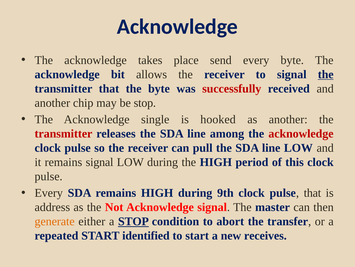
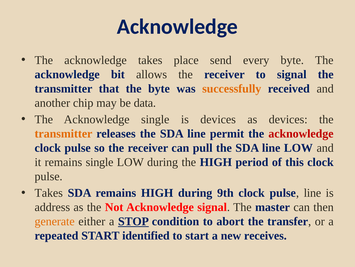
the underline: present -> none (326, 74)
successfully colour: red -> orange (232, 88)
be stop: stop -> data (145, 103)
is hooked: hooked -> devices (218, 119)
as another: another -> devices (288, 119)
transmitter colour: red -> orange (63, 133)
among: among -> permit (227, 133)
remains signal: signal -> single (100, 162)
Every: Every -> Takes (49, 193)
pulse that: that -> line (312, 193)
